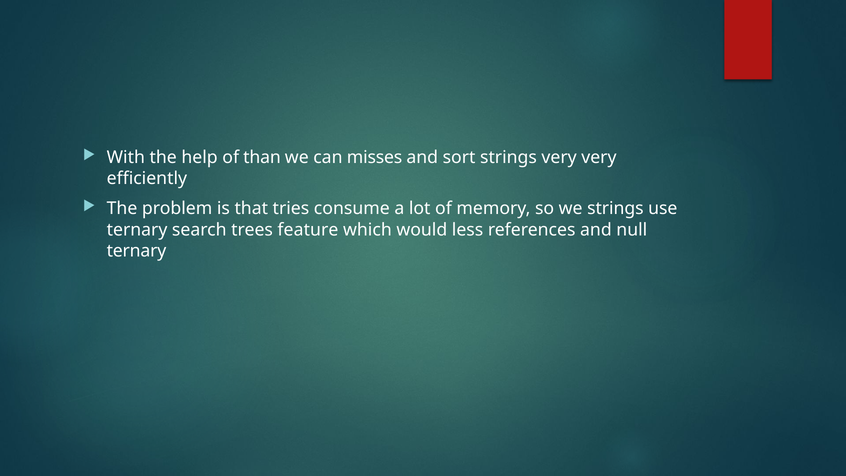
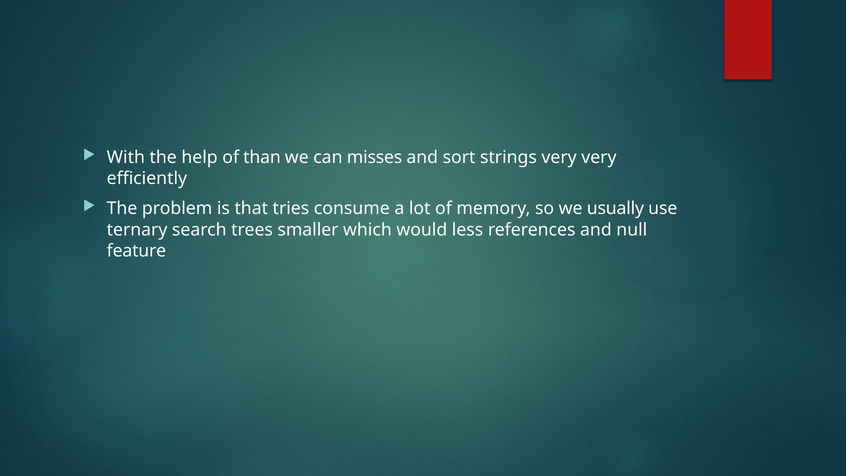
we strings: strings -> usually (615, 209)
feature: feature -> smaller (308, 230)
ternary: ternary -> feature (136, 251)
